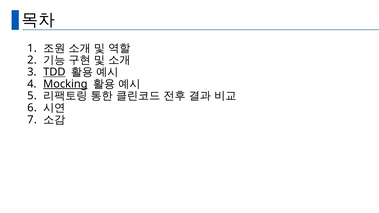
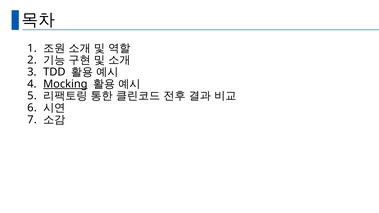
TDD underline: present -> none (54, 72)
